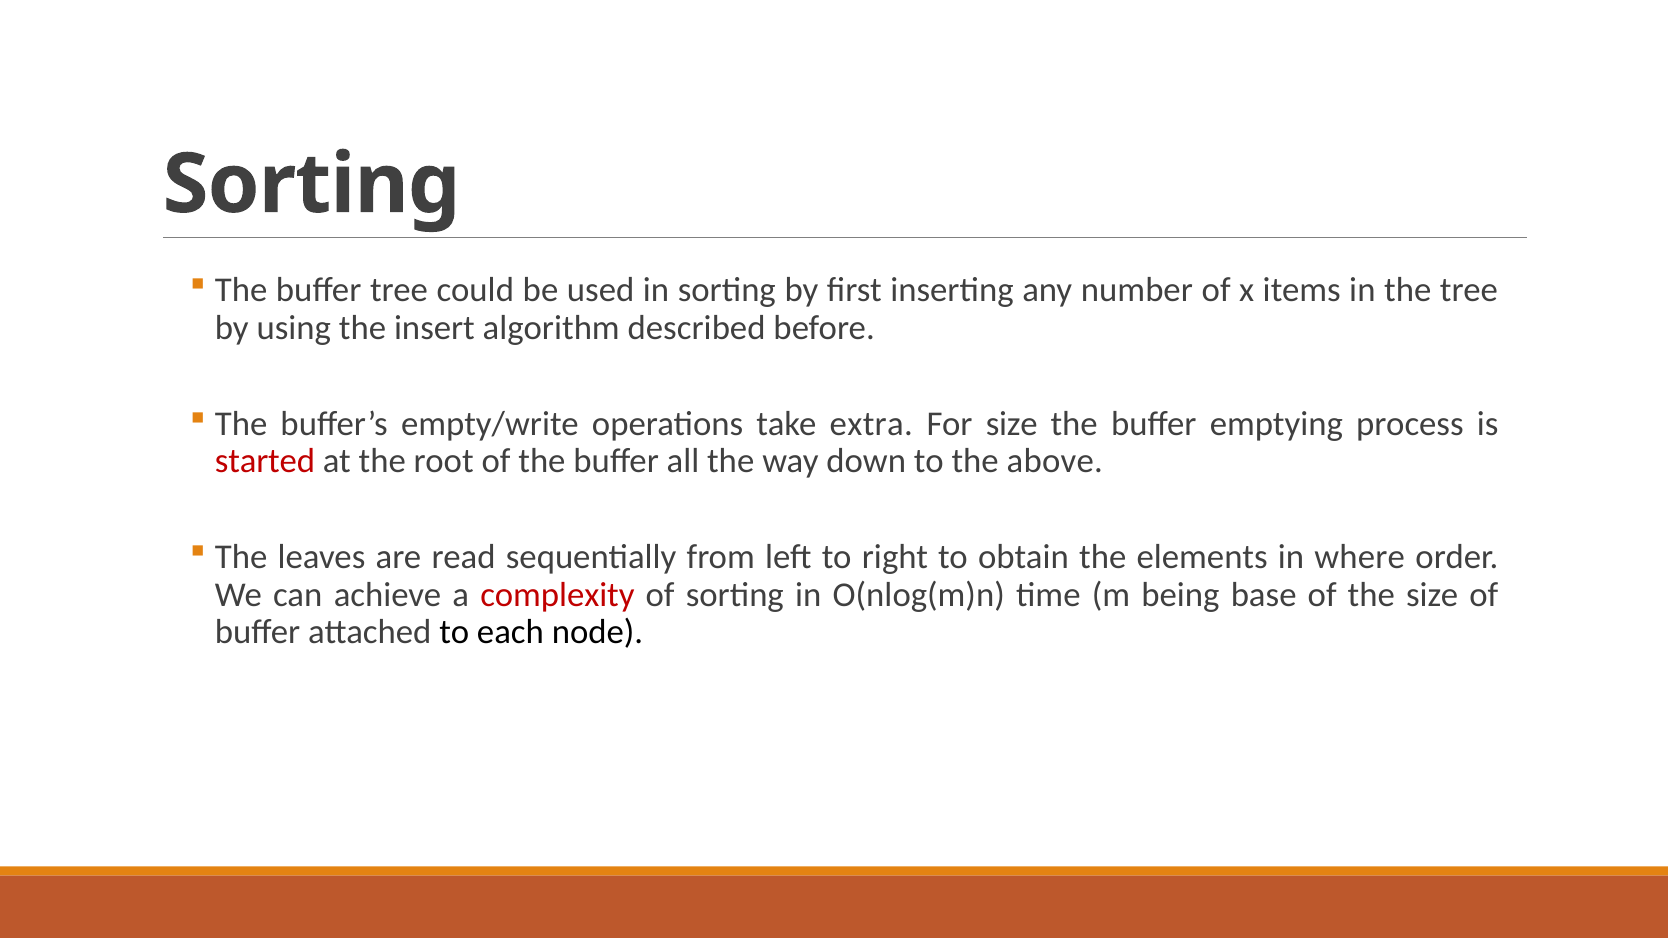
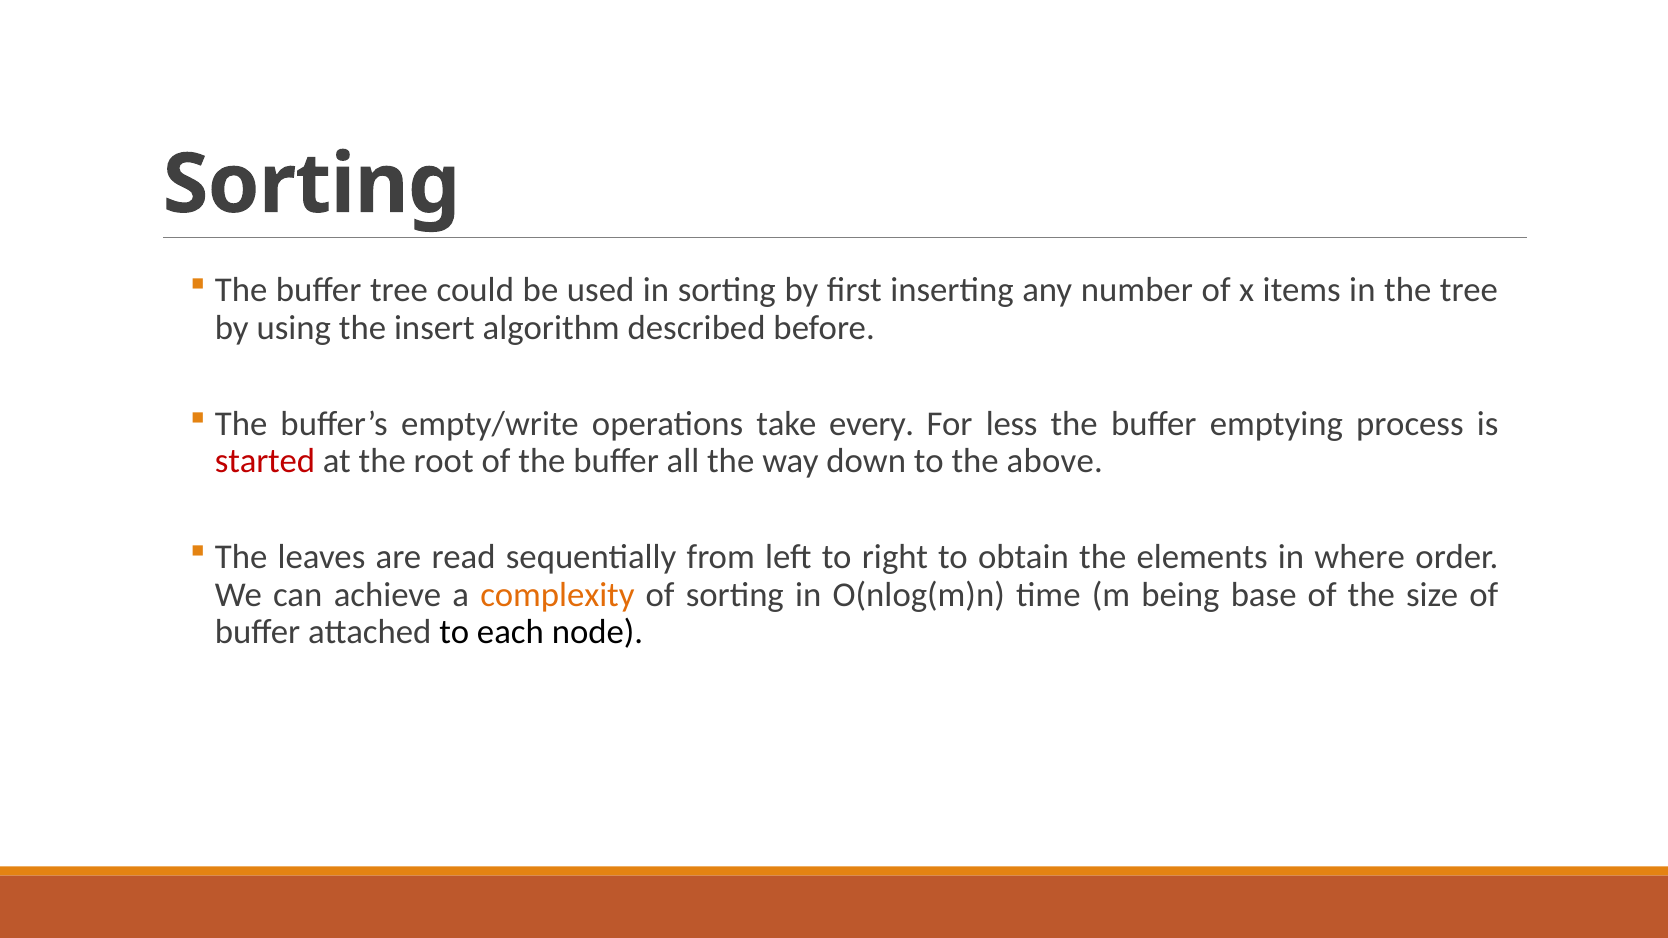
extra: extra -> every (872, 424)
For size: size -> less (1012, 424)
complexity colour: red -> orange (557, 595)
